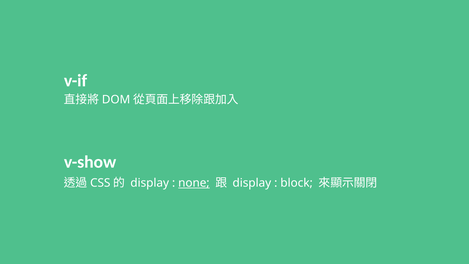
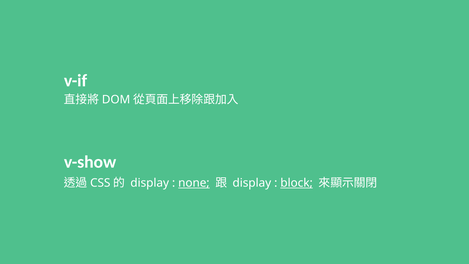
block underline: none -> present (297, 183)
